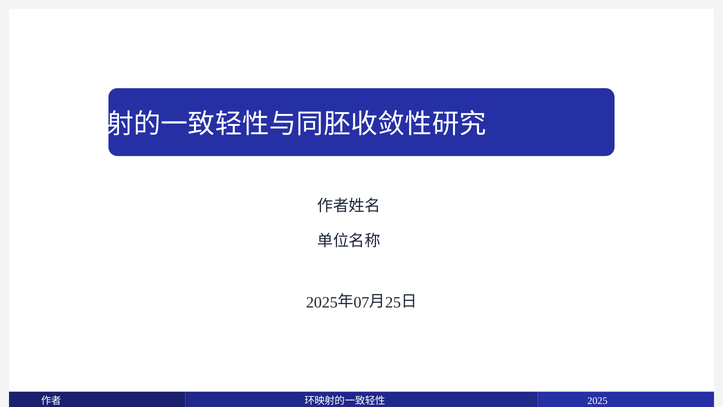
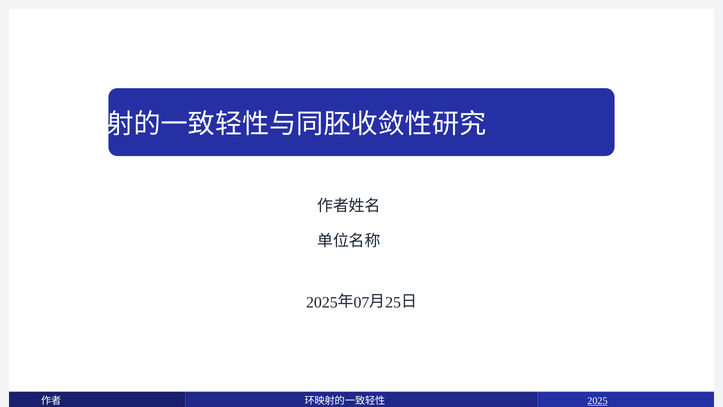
2025 underline: none -> present (597, 401)
